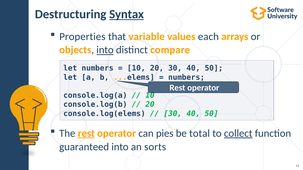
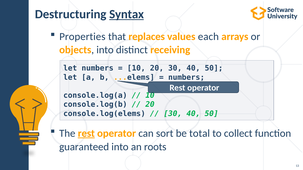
variable: variable -> replaces (147, 37)
into underline: present -> none (105, 50)
compare: compare -> receiving (170, 50)
pies: pies -> sort (165, 134)
collect underline: present -> none (238, 134)
sorts: sorts -> roots (155, 147)
